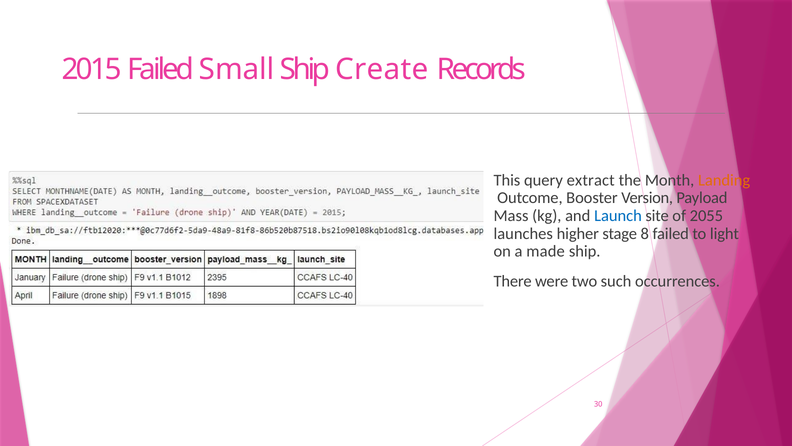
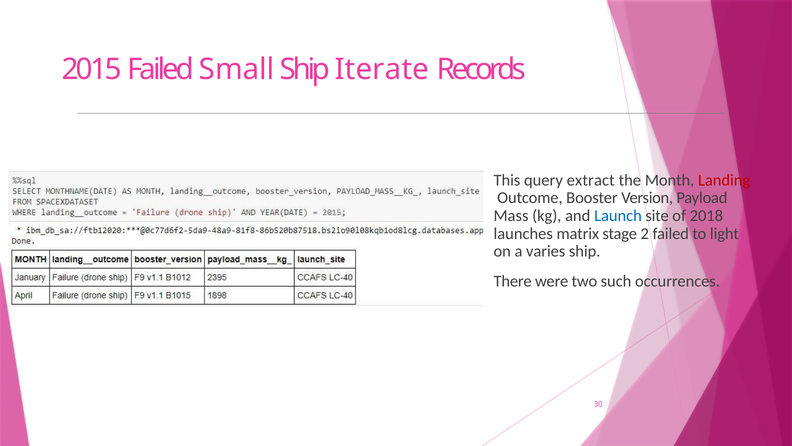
Create: Create -> Iterate (382, 70)
Landing colour: orange -> red (724, 180)
2055: 2055 -> 2018 (706, 216)
higher: higher -> matrix (578, 233)
8: 8 -> 2 (645, 233)
made: made -> varies (546, 251)
